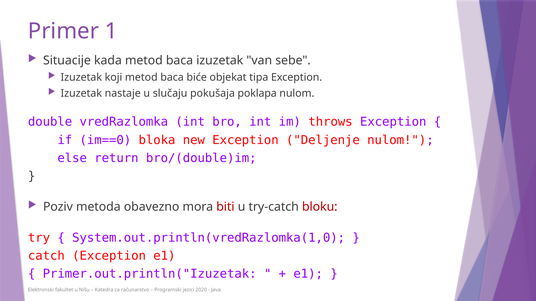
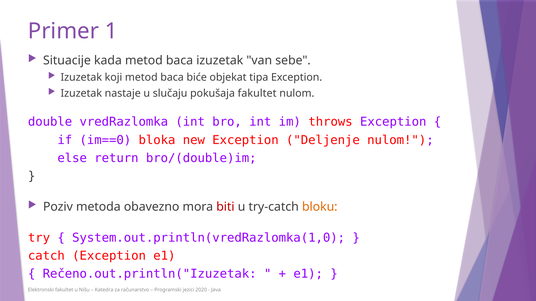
pokušaja poklapa: poklapa -> fakultet (257, 94)
bloku colour: red -> orange (320, 207)
Primer.out.println("Izuzetak: Primer.out.println("Izuzetak -> Rečeno.out.println("Izuzetak (150, 274)
